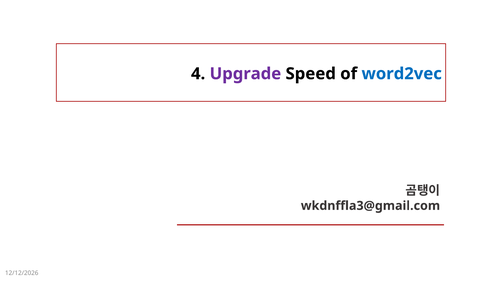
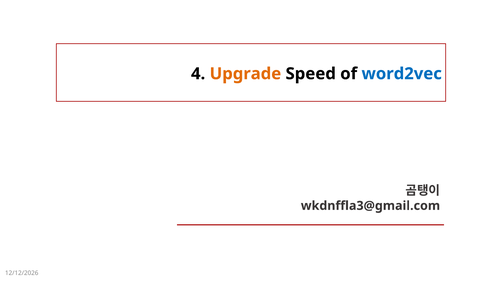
Upgrade colour: purple -> orange (245, 74)
